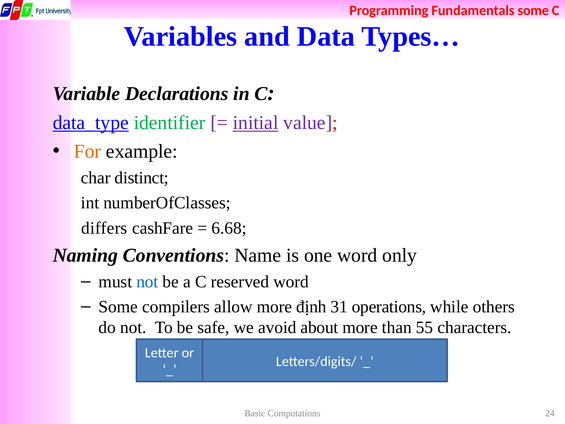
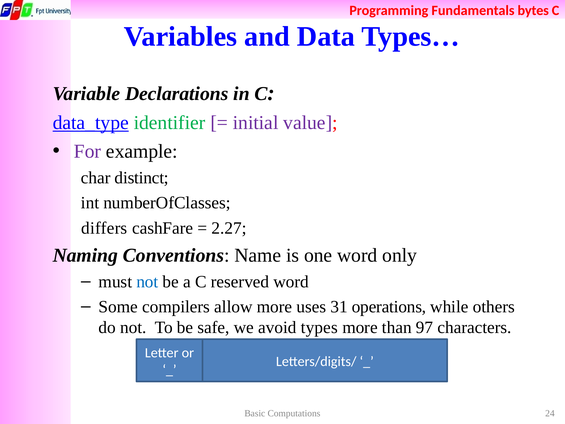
some: some -> bytes (533, 10)
initial underline: present -> none (256, 123)
For colour: orange -> purple (88, 151)
6.68: 6.68 -> 2.27 (229, 228)
định: định -> uses (311, 307)
about: about -> types (319, 327)
55: 55 -> 97 (425, 327)
